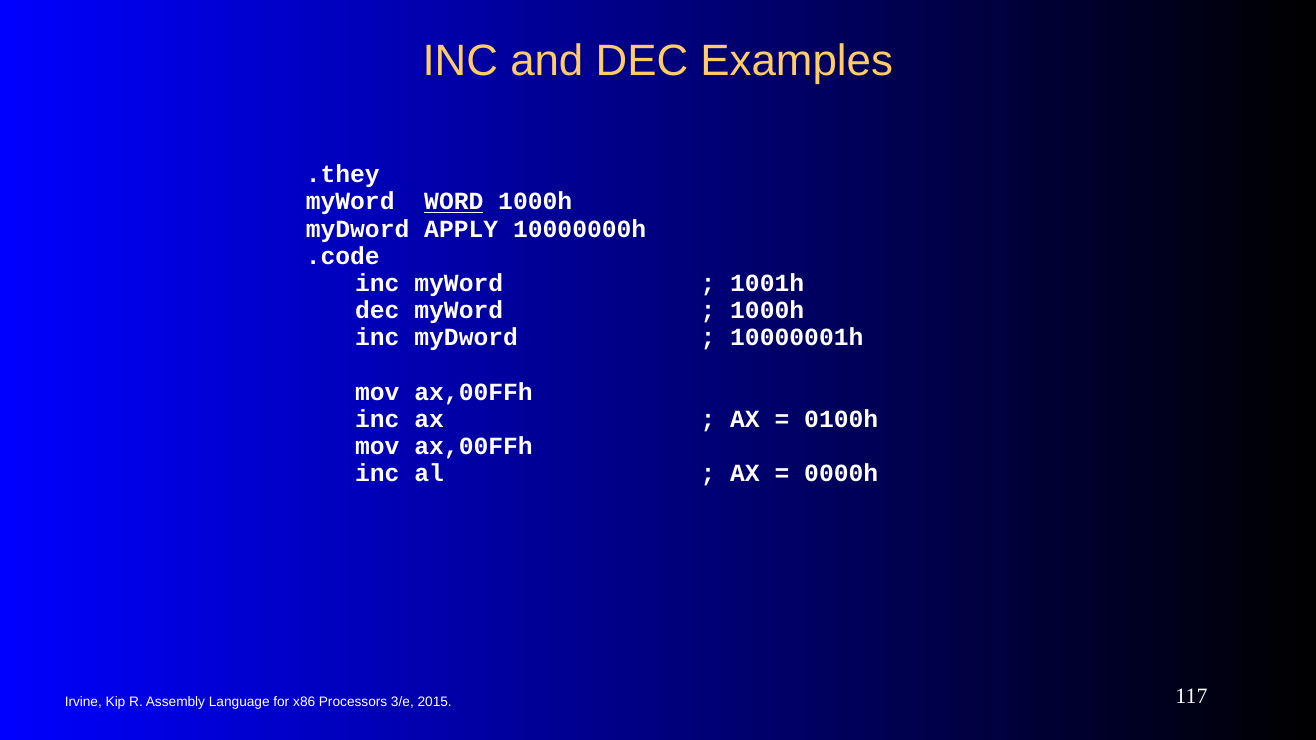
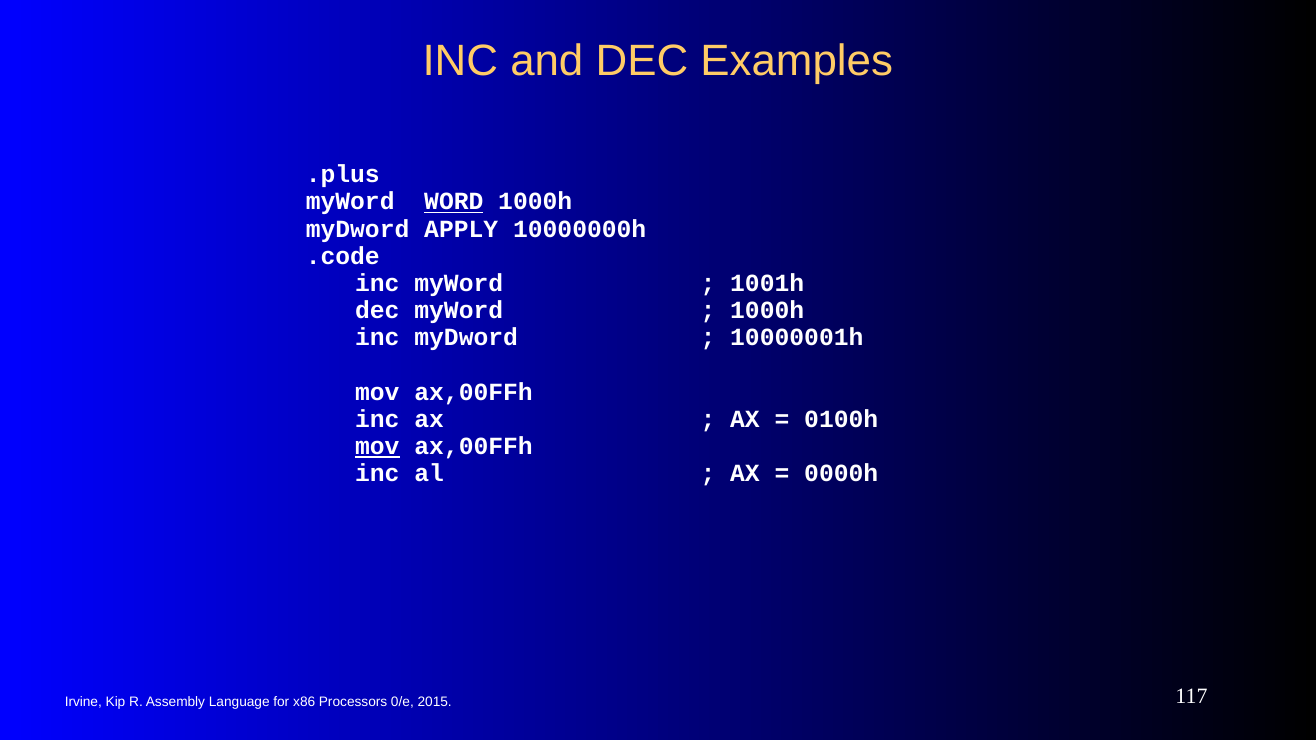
.they: .they -> .plus (343, 175)
mov underline: none -> present (377, 446)
3/e: 3/e -> 0/e (402, 702)
